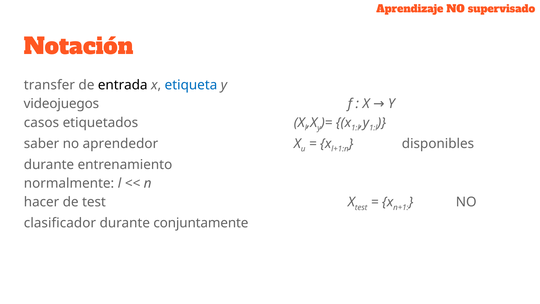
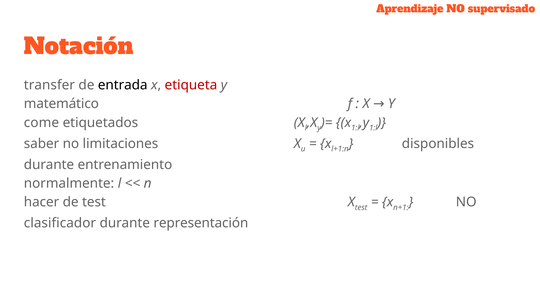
etiqueta colour: blue -> red (191, 85)
videojuegos: videojuegos -> matemático (61, 104)
casos: casos -> come (41, 122)
aprendedor: aprendedor -> limitaciones (120, 144)
conjuntamente: conjuntamente -> representación (201, 223)
